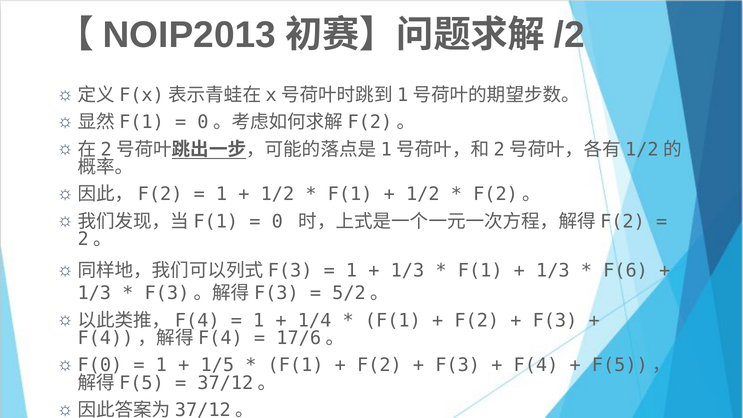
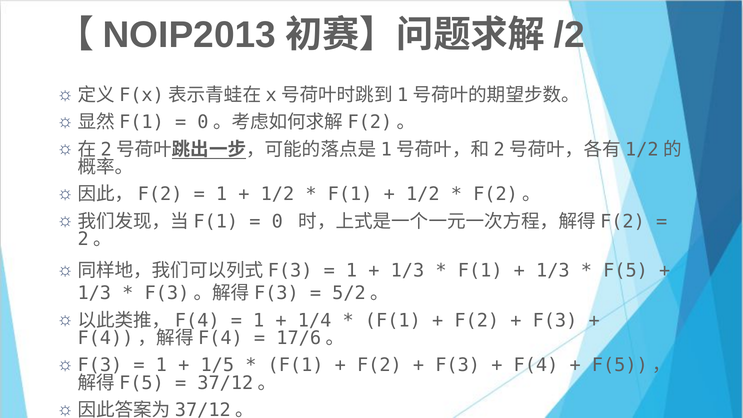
F(6: F(6 -> F(5 (626, 271)
F(0: F(0 -> F(3 (100, 365)
